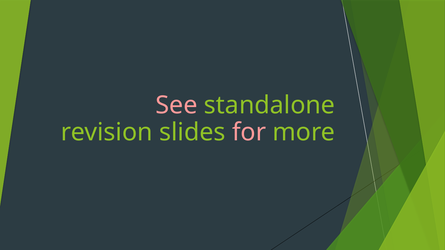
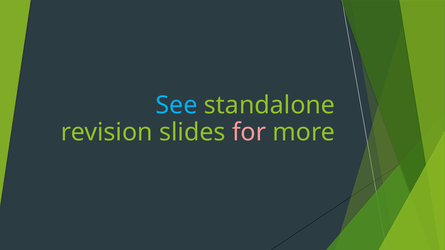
See colour: pink -> light blue (177, 105)
